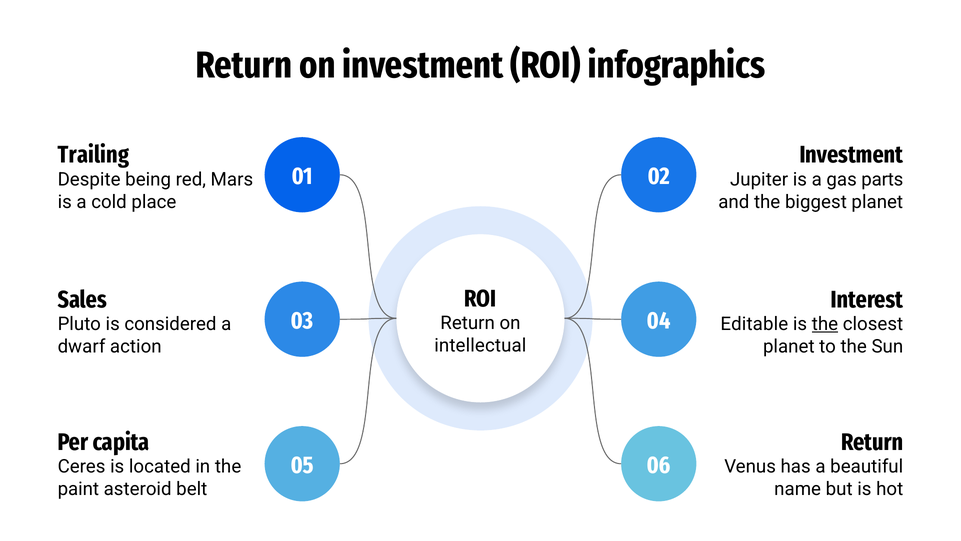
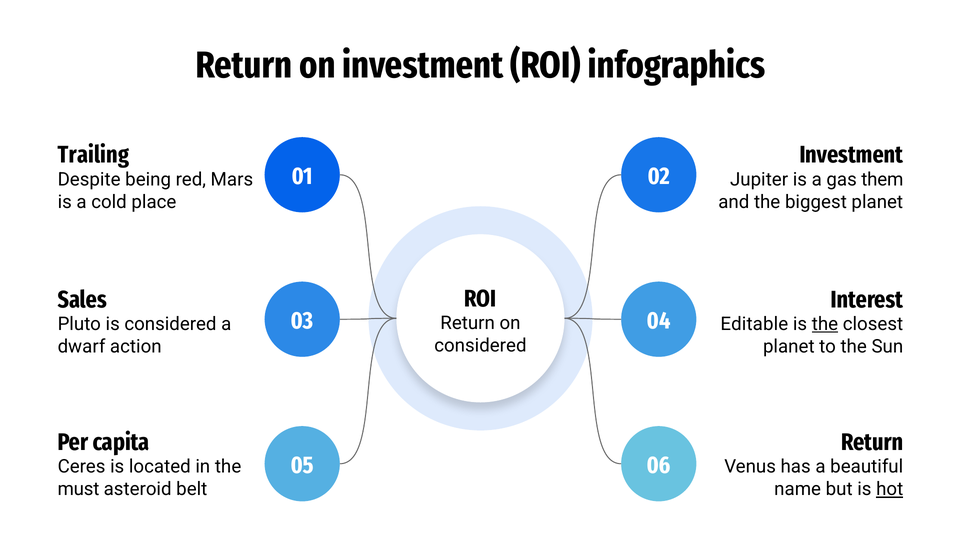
parts: parts -> them (882, 179)
intellectual: intellectual -> considered (480, 345)
paint: paint -> must (78, 489)
hot underline: none -> present (890, 489)
